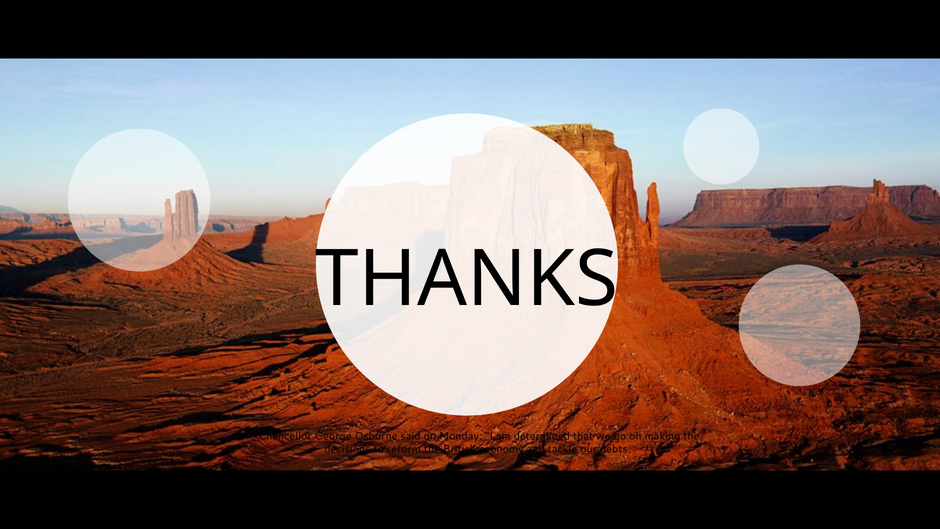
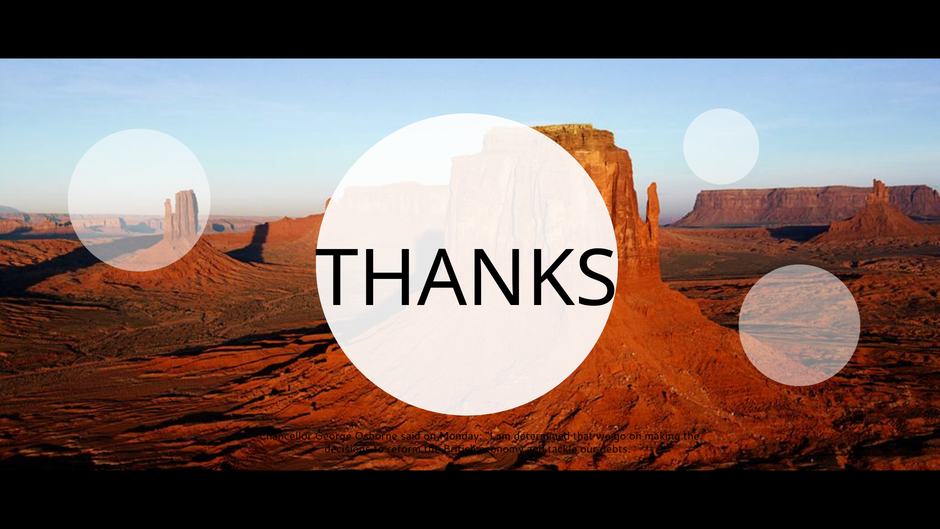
our underline: present -> none (589, 449)
